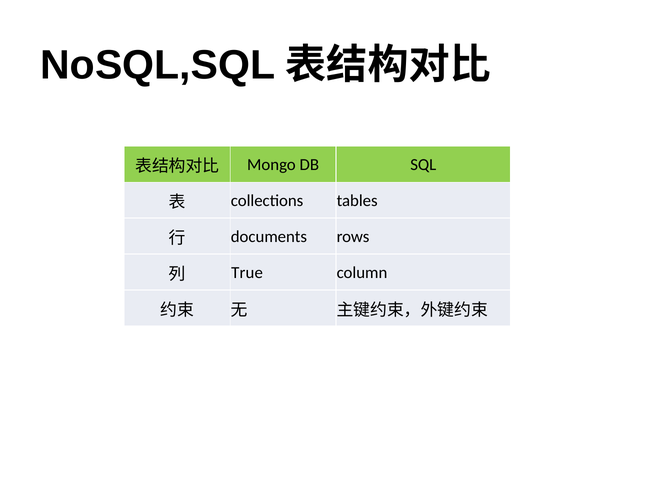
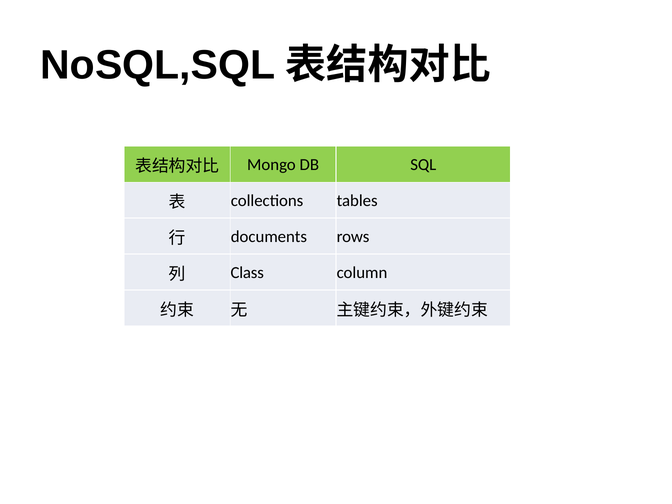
True: True -> Class (247, 273)
